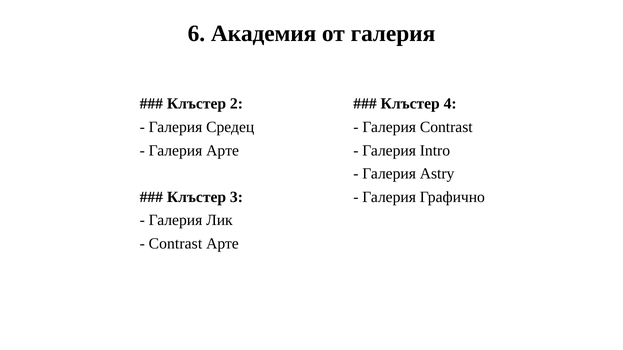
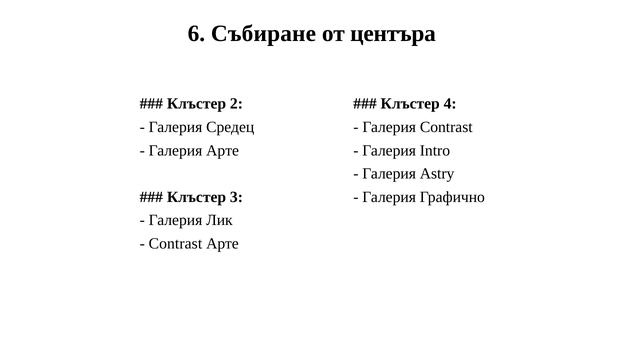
Академия: Академия -> Събиране (264, 34)
от галерия: галерия -> центъра (393, 34)
